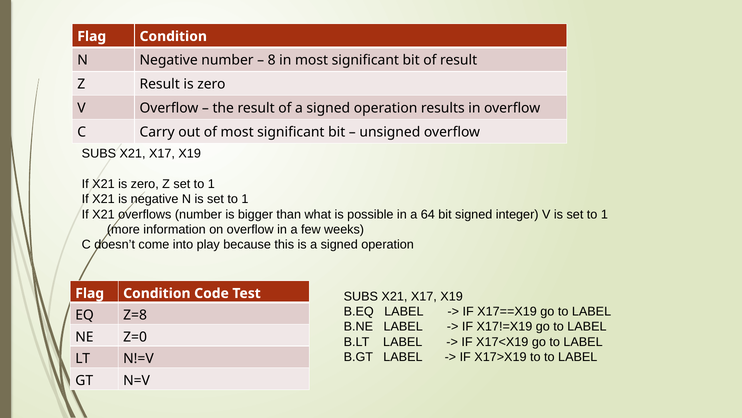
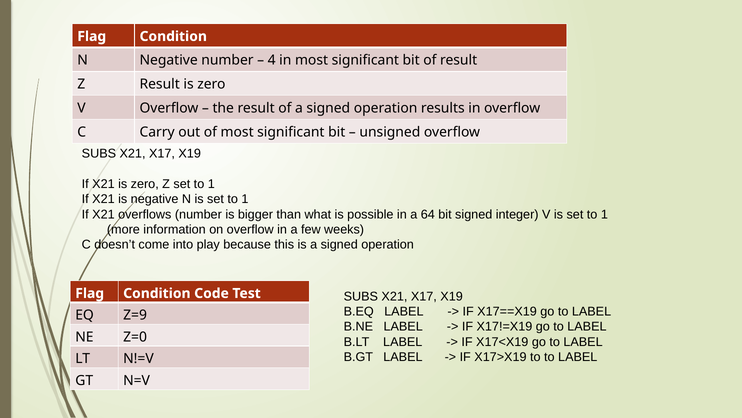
8: 8 -> 4 (272, 60)
Z=8: Z=8 -> Z=9 (135, 315)
